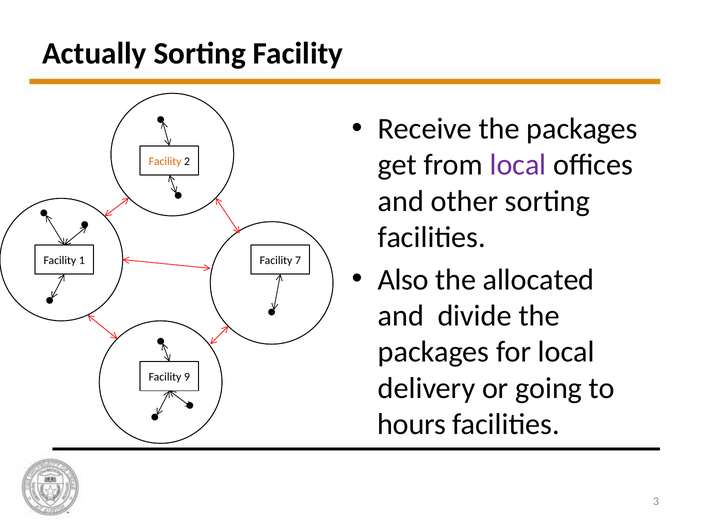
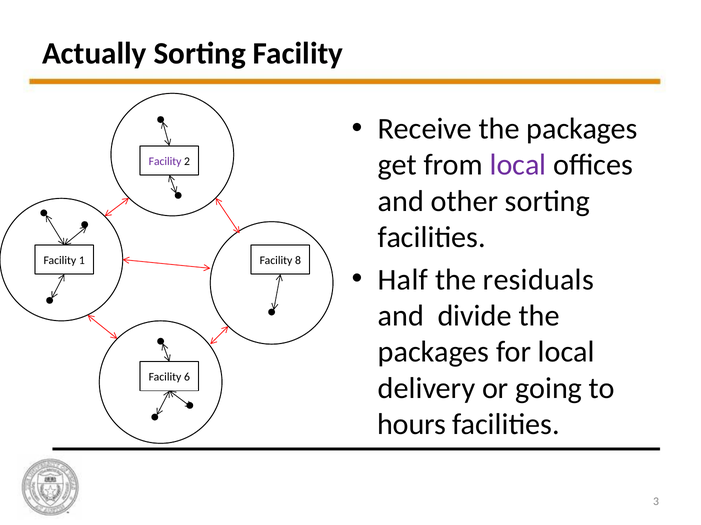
Facility colour: orange -> purple (165, 161)
7: 7 -> 8 (298, 261)
Also: Also -> Half (403, 280)
allocated: allocated -> residuals (538, 280)
9: 9 -> 6 (187, 378)
